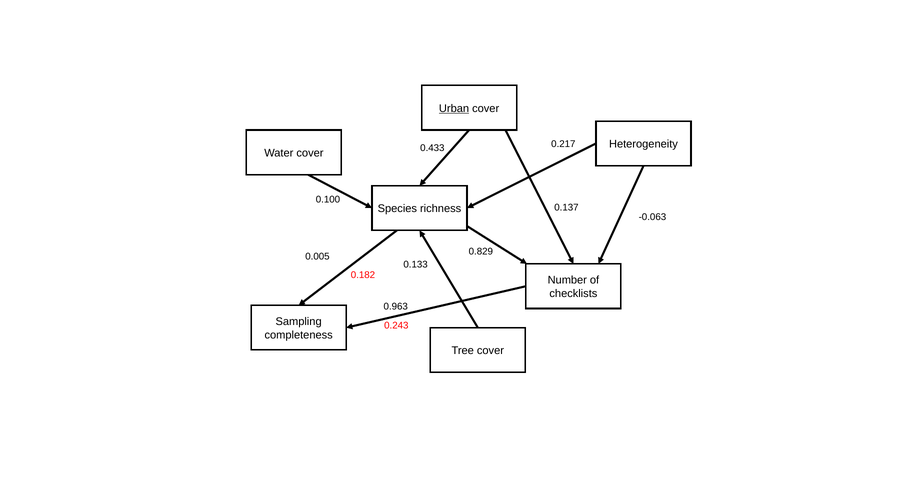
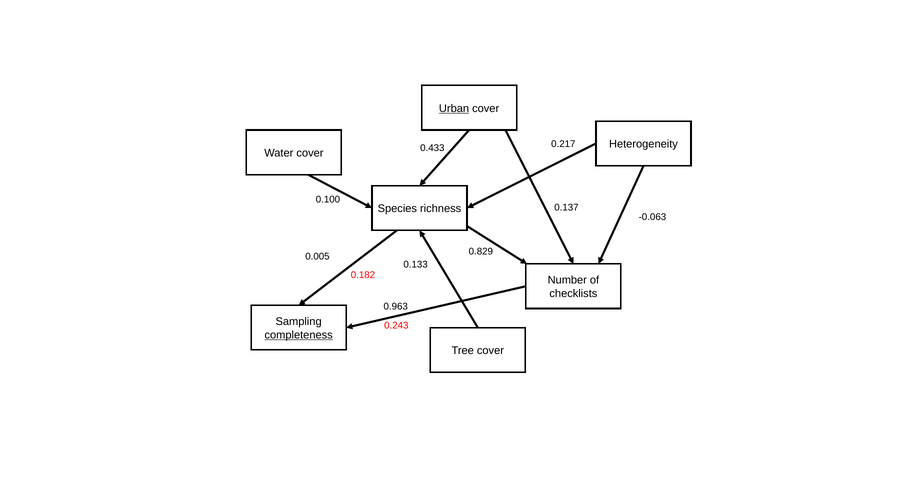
completeness underline: none -> present (299, 335)
